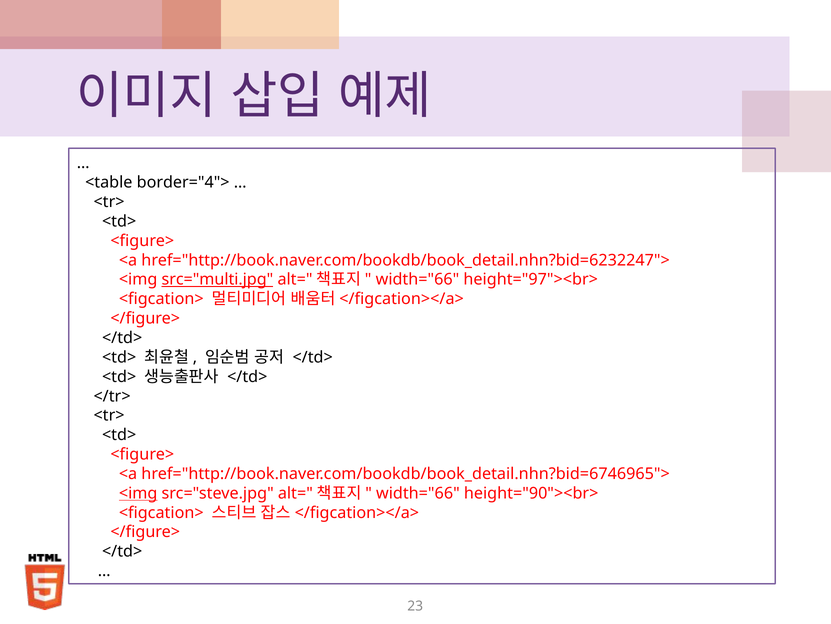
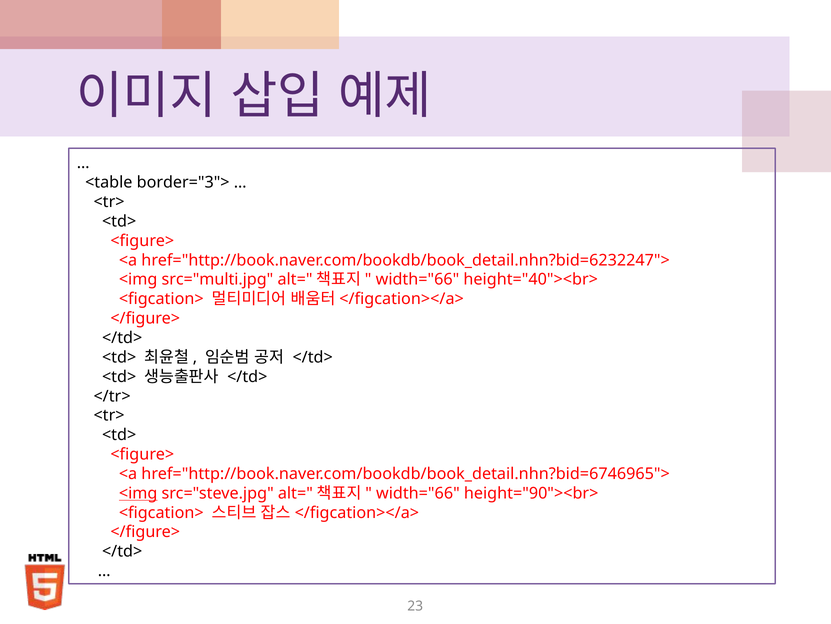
border="4">: border="4"> -> border="3"> (183, 182)
src="multi.jpg underline: present -> none (217, 279)
height="97"><br>: height="97"><br> -> height="40"><br> (531, 279)
